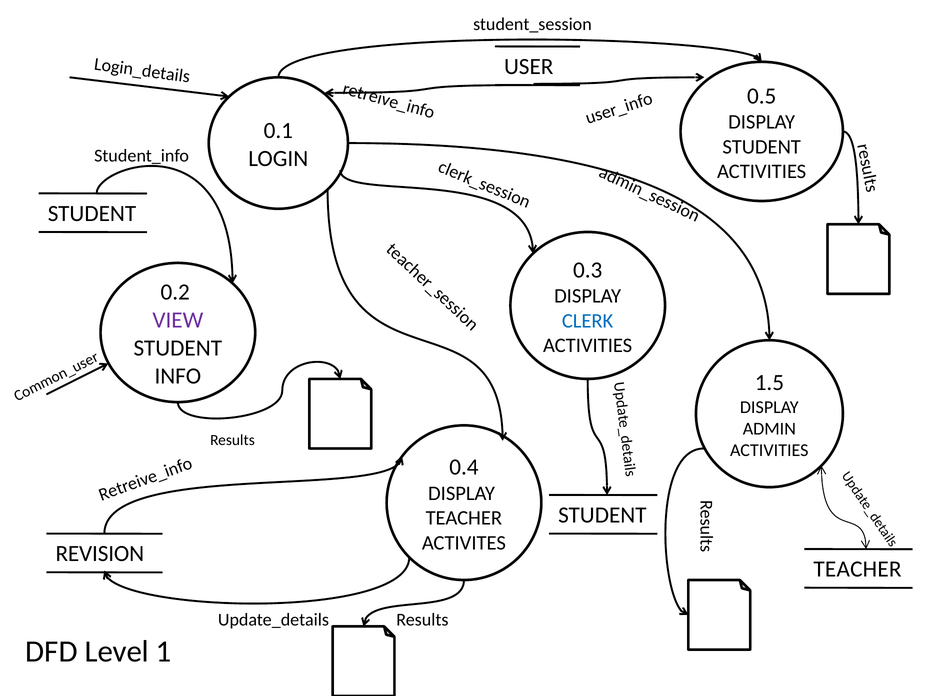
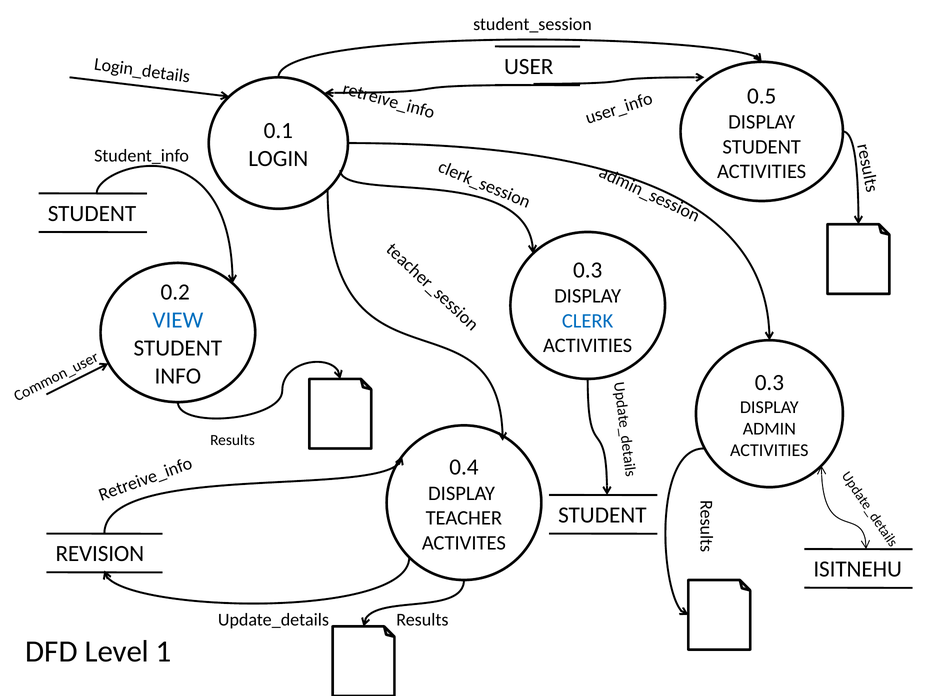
VIEW colour: purple -> blue (178, 320)
1.5: 1.5 -> 0.3 (769, 383)
TEACHER: TEACHER -> ISITNEHU (858, 569)
